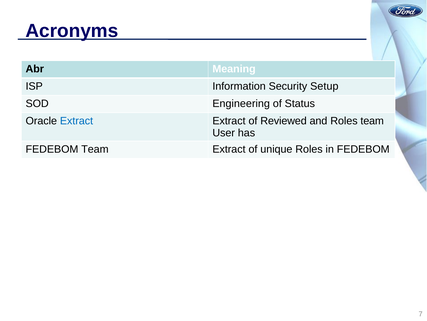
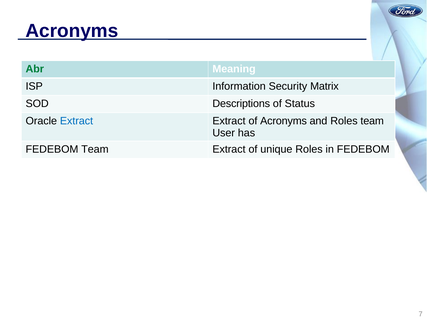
Abr colour: black -> green (35, 69)
Setup: Setup -> Matrix (324, 86)
Engineering: Engineering -> Descriptions (241, 103)
of Reviewed: Reviewed -> Acronyms (284, 121)
